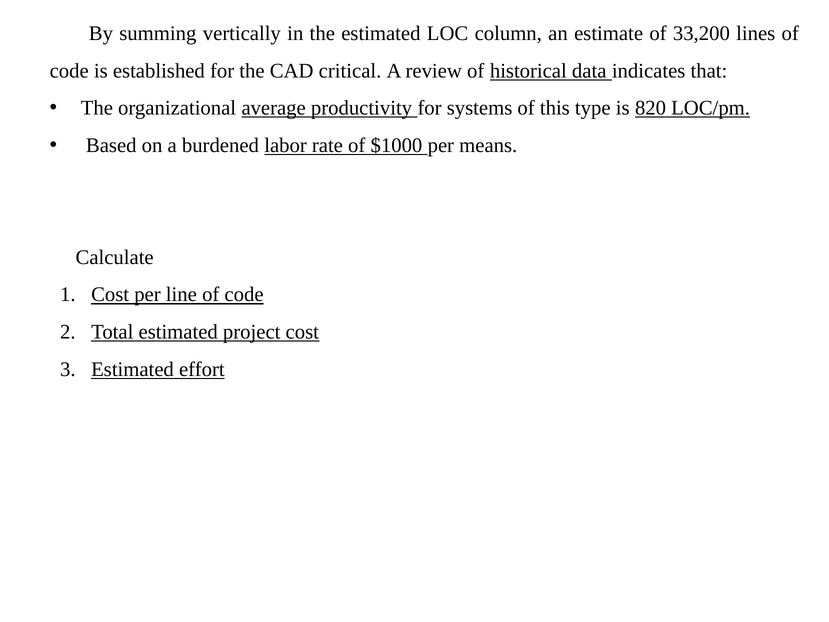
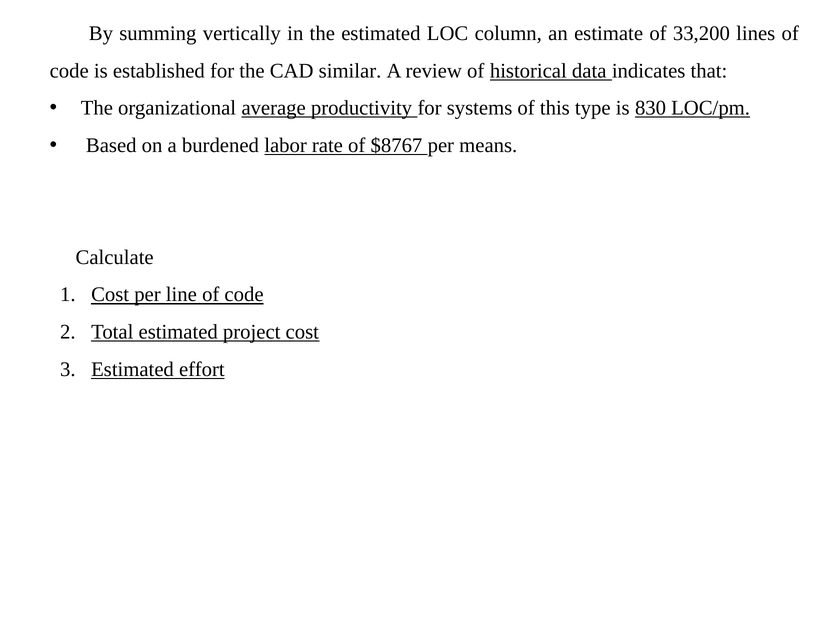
critical: critical -> similar (350, 71)
820: 820 -> 830 (651, 108)
$1000: $1000 -> $8767 (396, 145)
